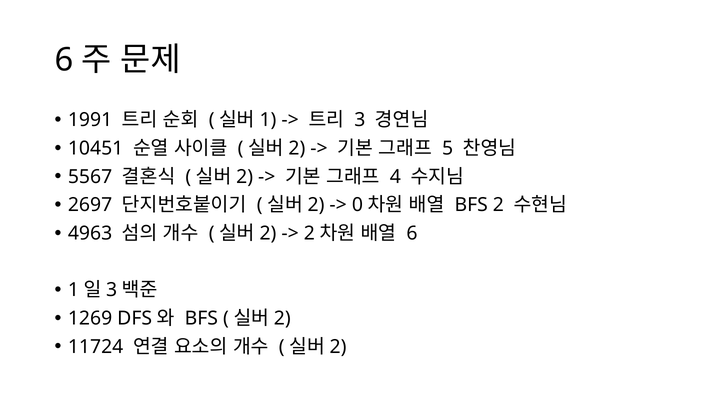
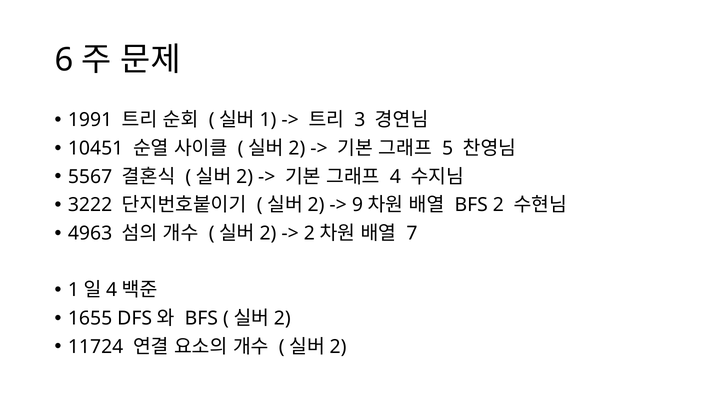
2697: 2697 -> 3222 (90, 205)
0: 0 -> 9 (357, 205)
6: 6 -> 7 (412, 233)
3: 3 -> 4 (112, 290)
1269: 1269 -> 1655 (90, 319)
